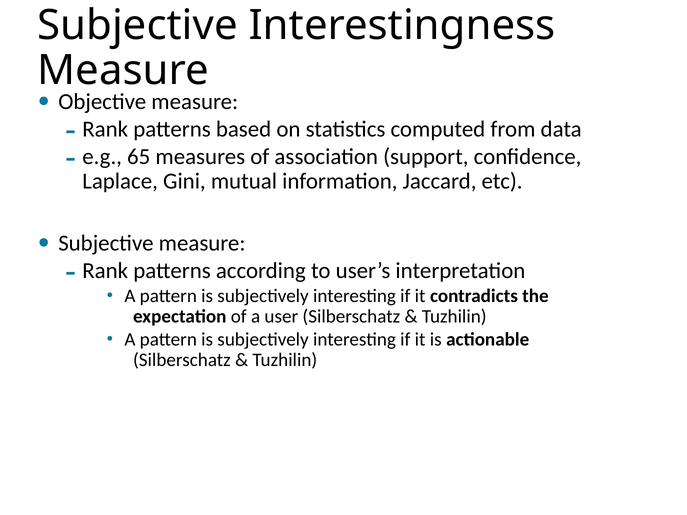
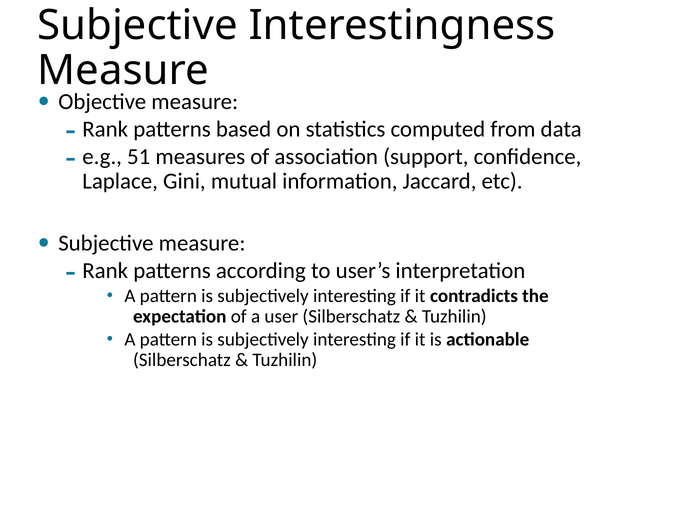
65: 65 -> 51 (139, 157)
